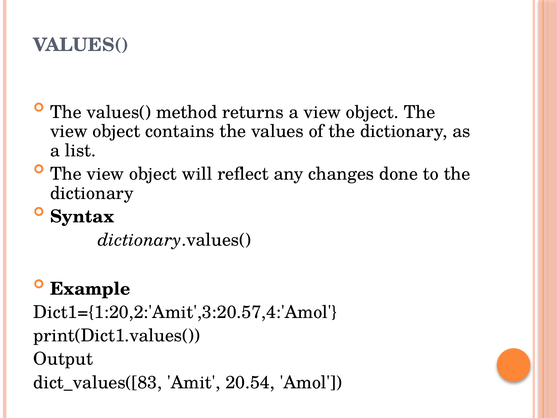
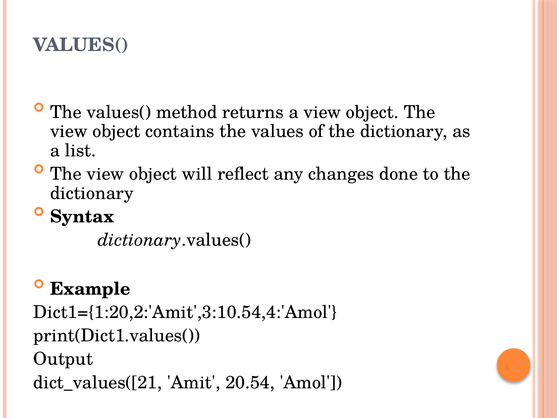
Dict1={1:20,2:'Amit',3:20.57,4:'Amol: Dict1={1:20,2:'Amit',3:20.57,4:'Amol -> Dict1={1:20,2:'Amit',3:10.54,4:'Amol (185, 312)
dict_values([83: dict_values([83 -> dict_values([21 (98, 382)
